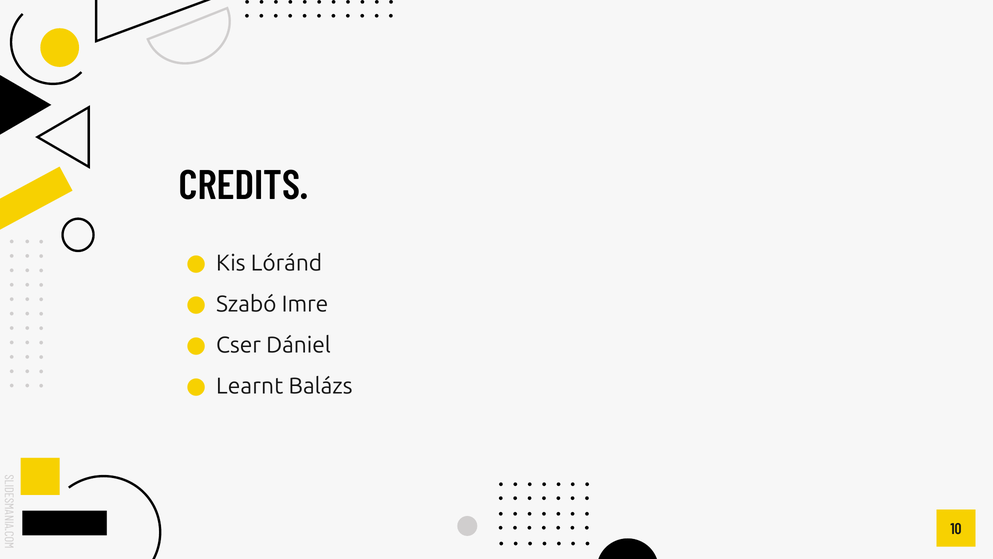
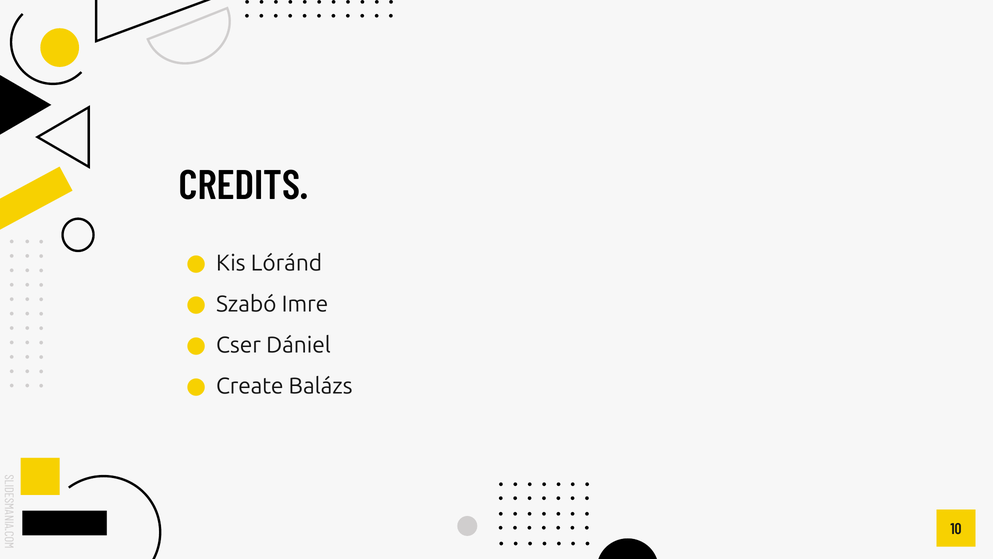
Learnt: Learnt -> Create (250, 386)
